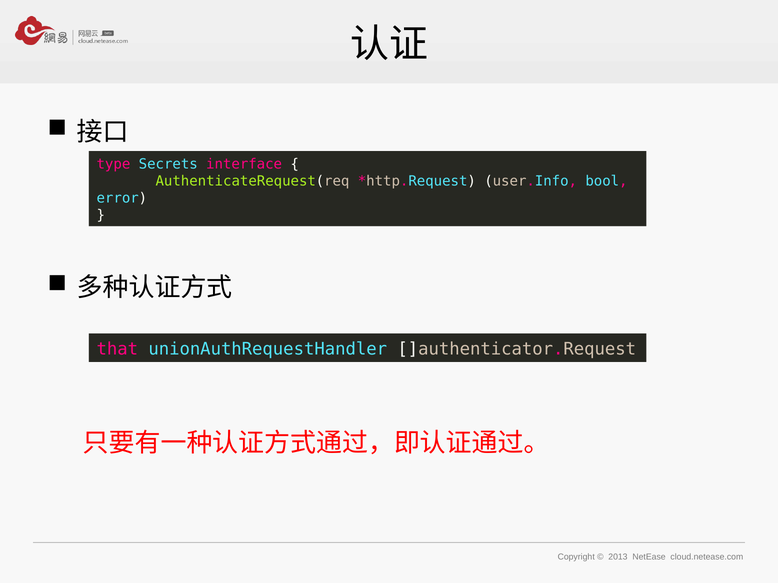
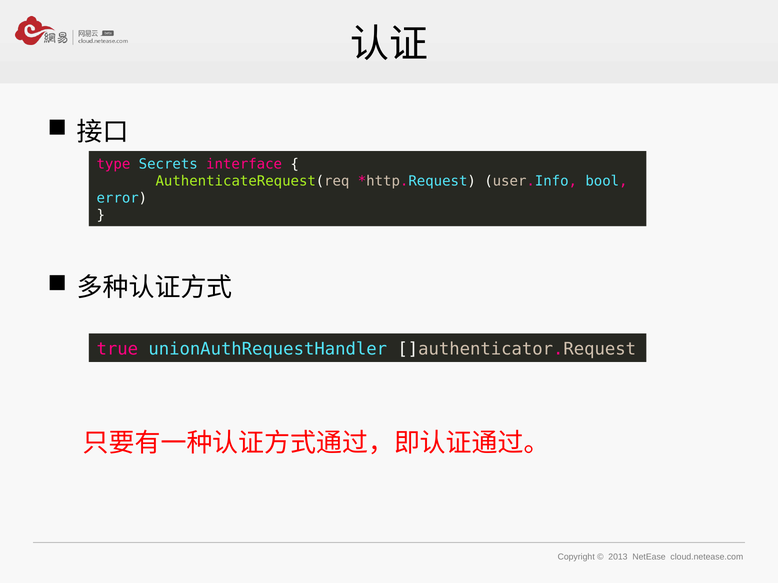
that: that -> true (117, 349)
